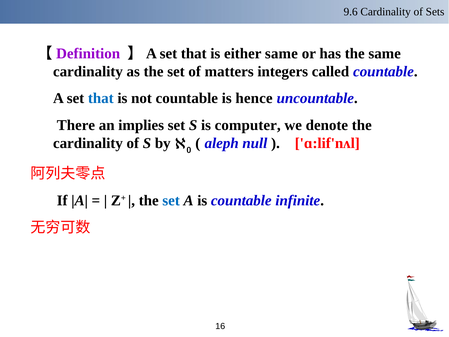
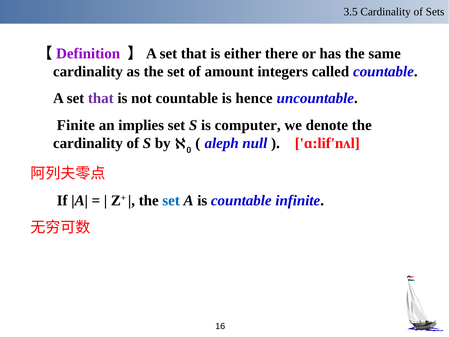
9.6: 9.6 -> 3.5 (351, 12)
either same: same -> there (281, 53)
matters: matters -> amount (229, 71)
that colour: blue -> purple (101, 98)
There: There -> Finite (76, 125)
